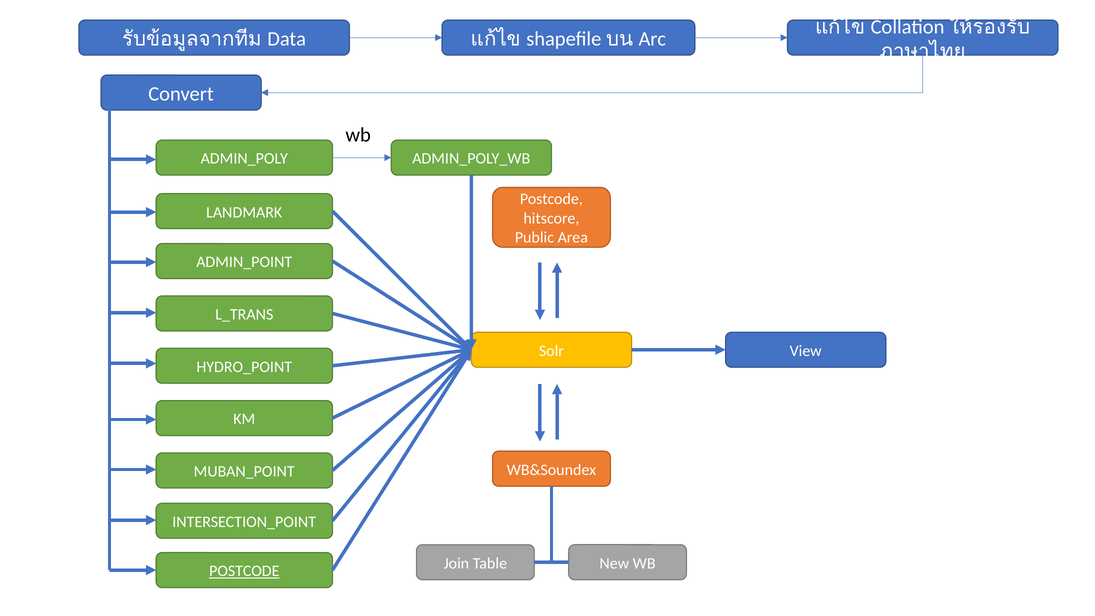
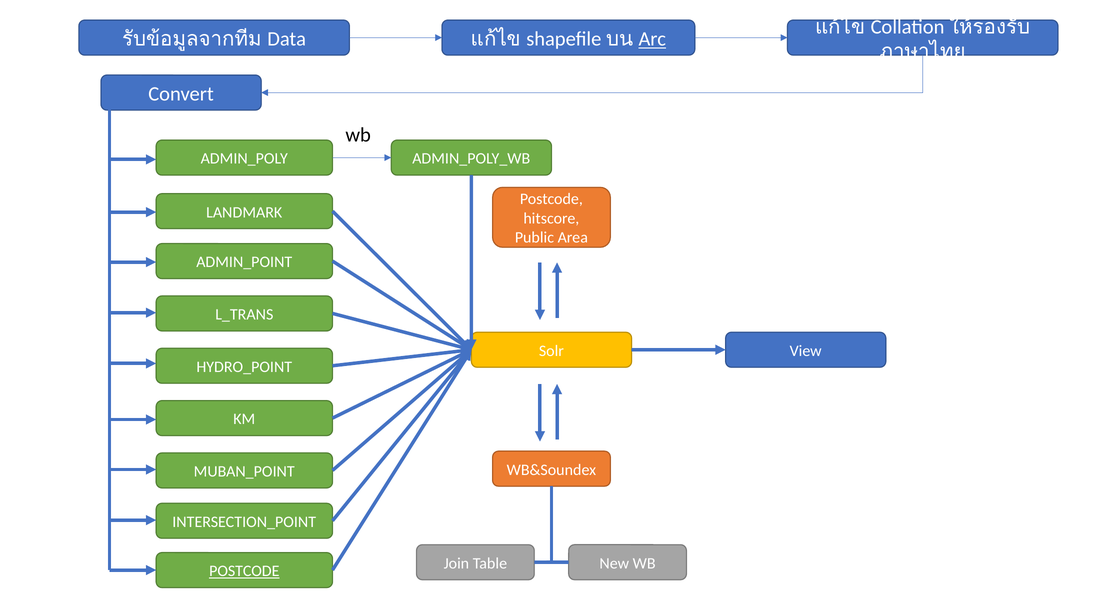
Arc underline: none -> present (652, 39)
